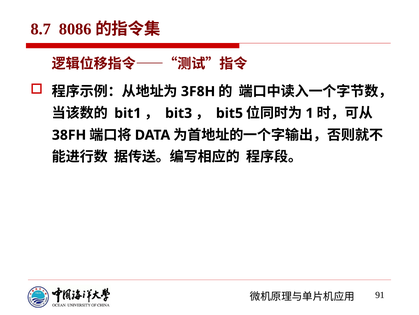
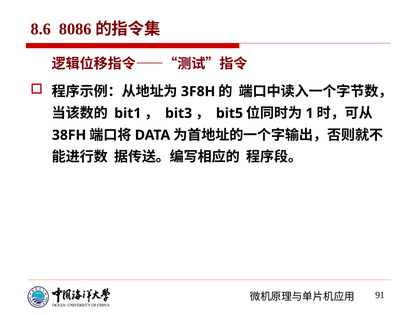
8.7: 8.7 -> 8.6 (41, 29)
